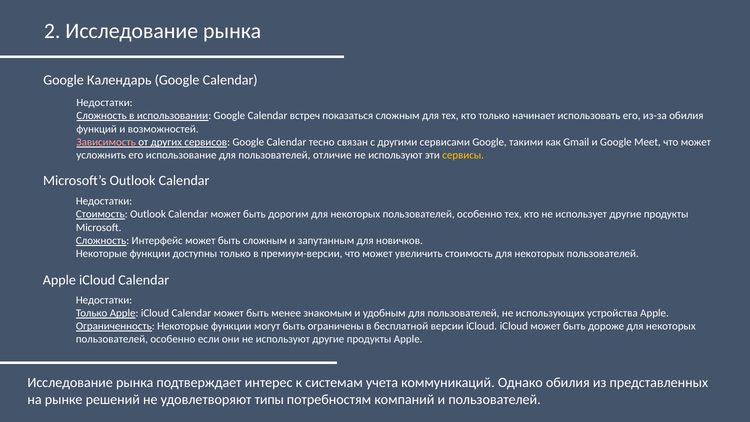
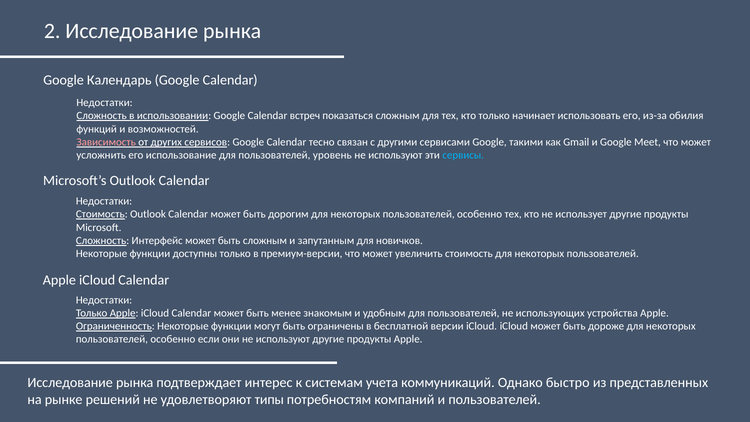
отличие: отличие -> уровень (332, 155)
сервисы colour: yellow -> light blue (463, 155)
Однако обилия: обилия -> быстро (568, 383)
